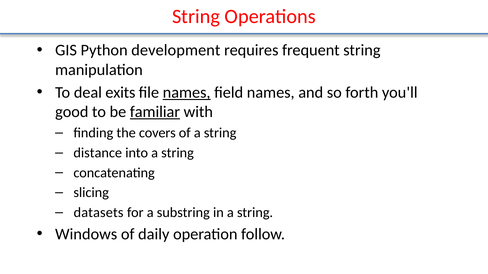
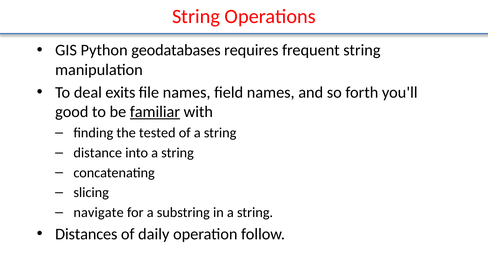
development: development -> geodatabases (176, 50)
names underline: present -> none (187, 93)
covers: covers -> tested (157, 133)
datasets: datasets -> navigate (99, 213)
Windows: Windows -> Distances (86, 235)
